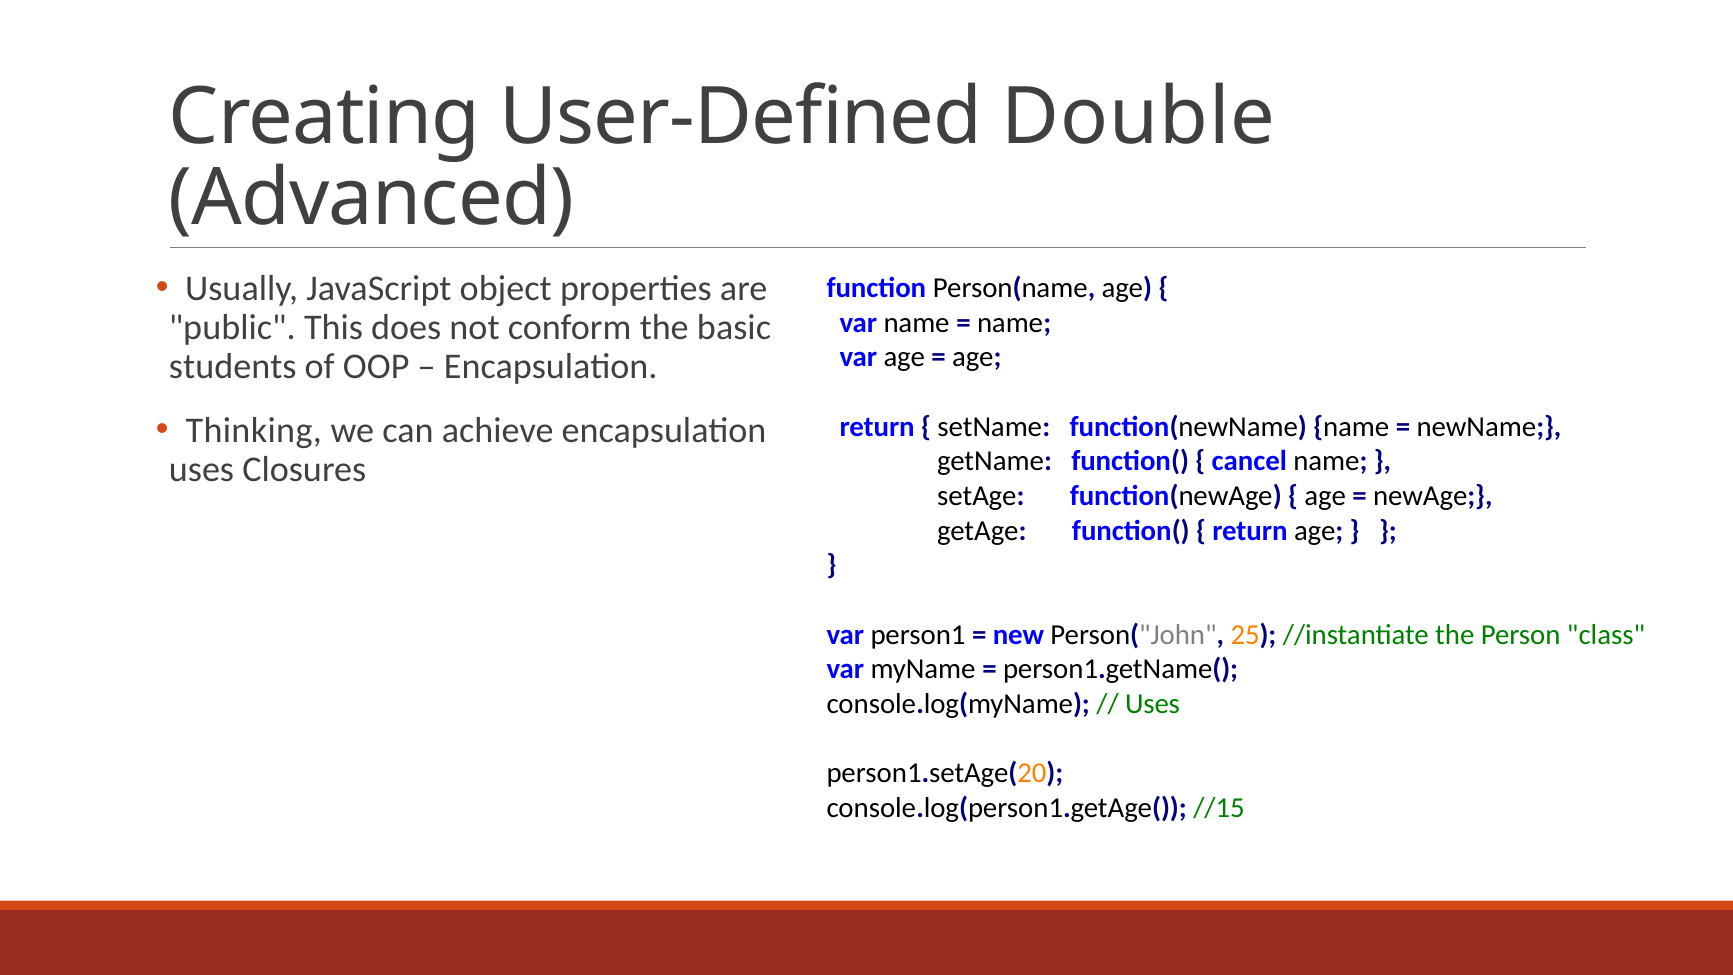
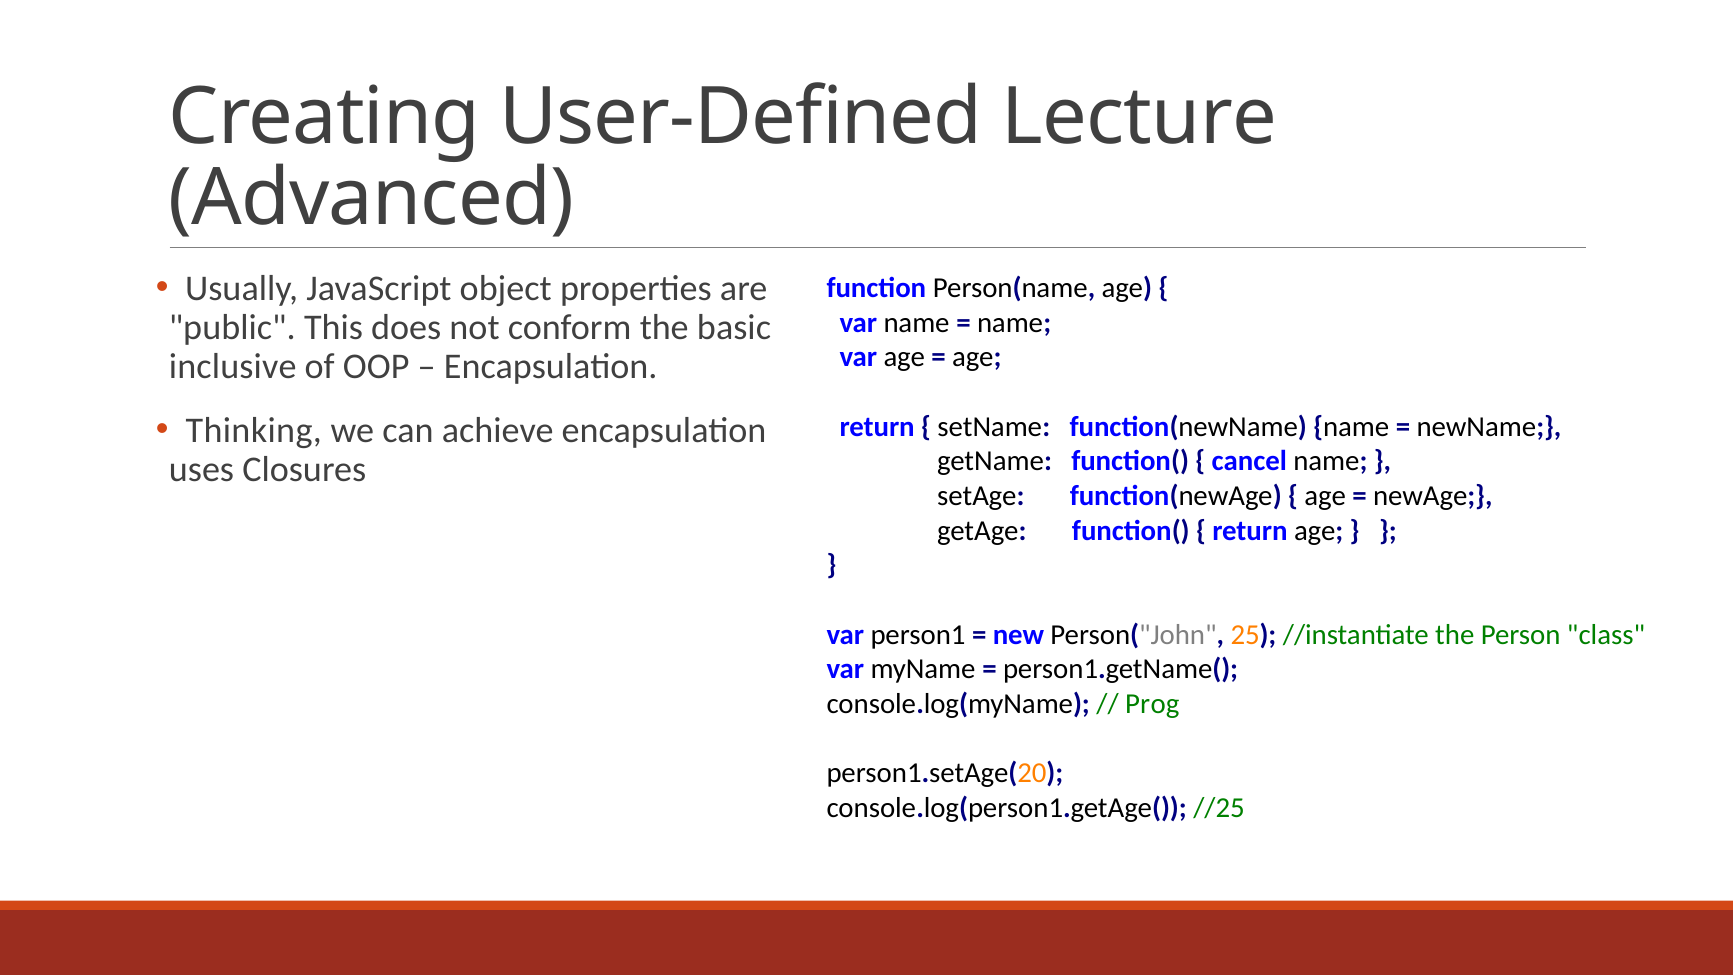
Double: Double -> Lecture (1139, 117)
students: students -> inclusive (233, 366)
Uses: Uses -> Prog (1152, 704)
//15: //15 -> //25 (1219, 808)
